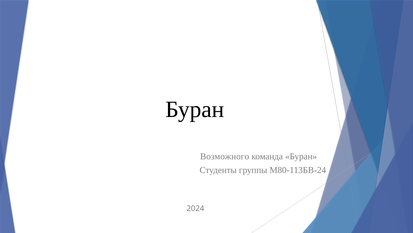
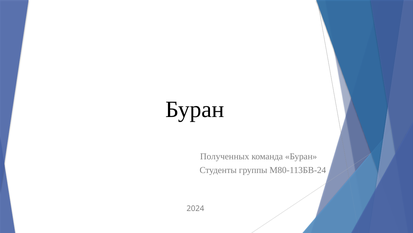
Возможного: Возможного -> Полученных (225, 156)
